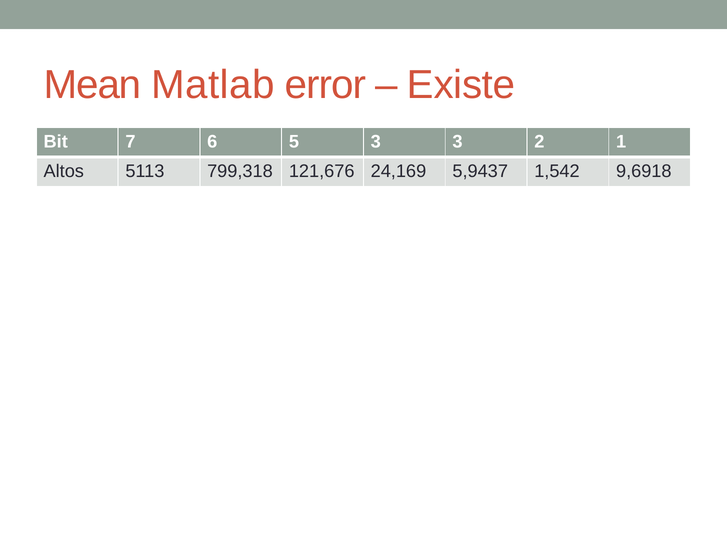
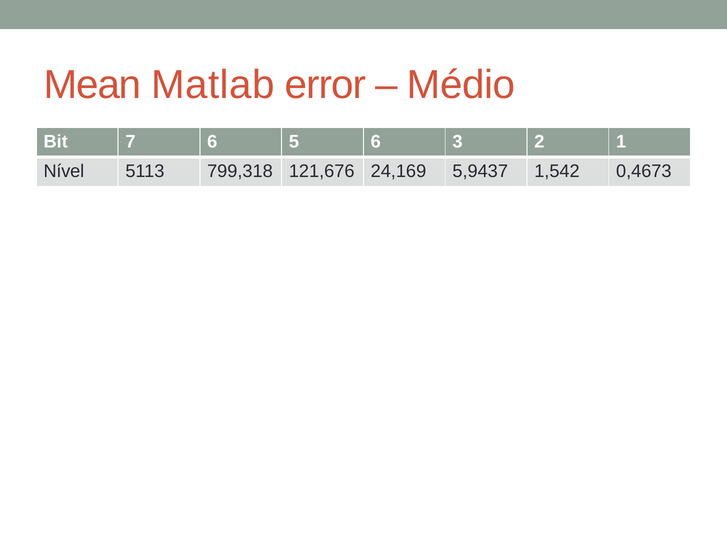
Existe: Existe -> Médio (461, 85)
5 3: 3 -> 6 (376, 141)
Altos: Altos -> Nível (64, 171)
9,6918: 9,6918 -> 0,4673 (644, 171)
